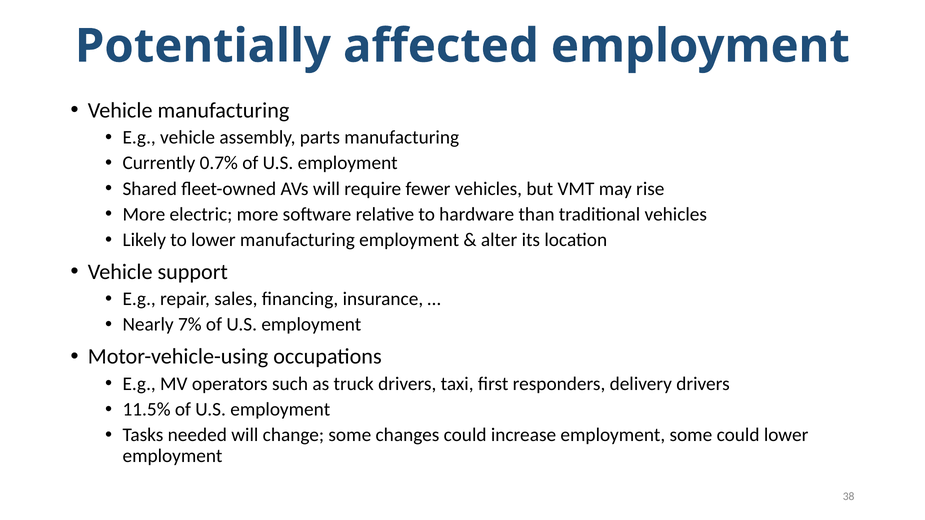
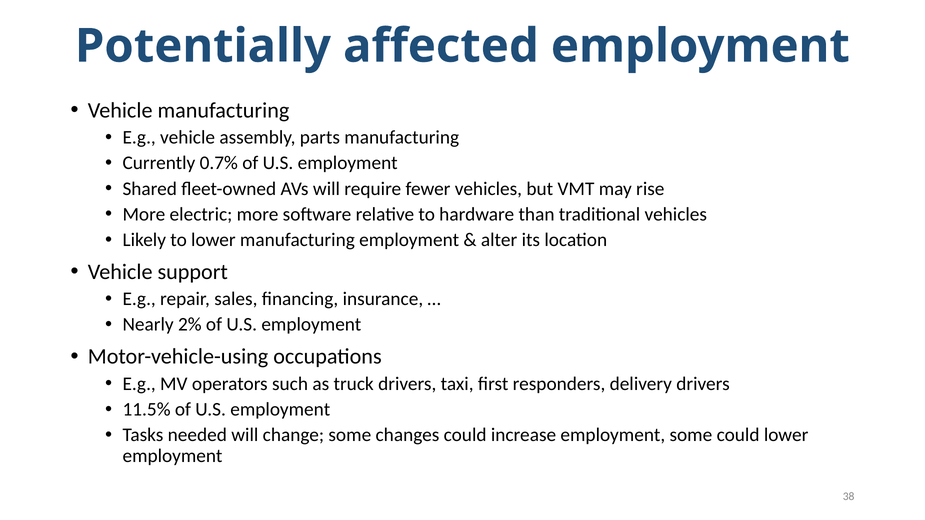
7%: 7% -> 2% (190, 325)
